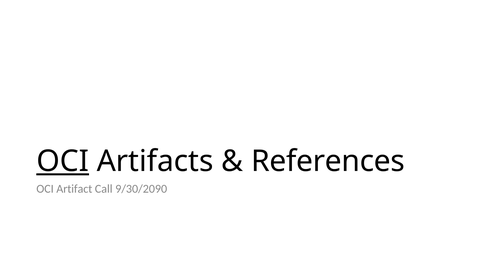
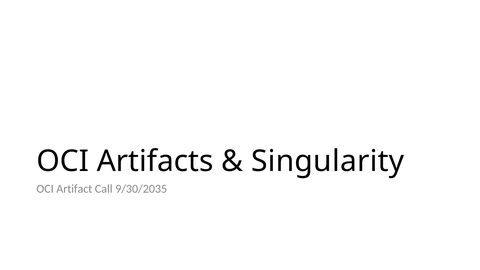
OCI underline: present -> none (63, 161)
References: References -> Singularity (328, 161)
9/30/2090: 9/30/2090 -> 9/30/2035 (141, 189)
